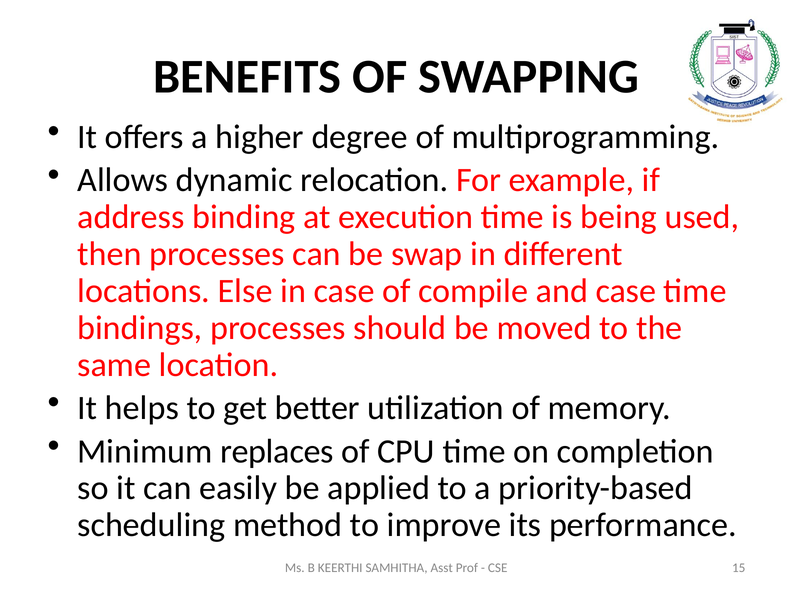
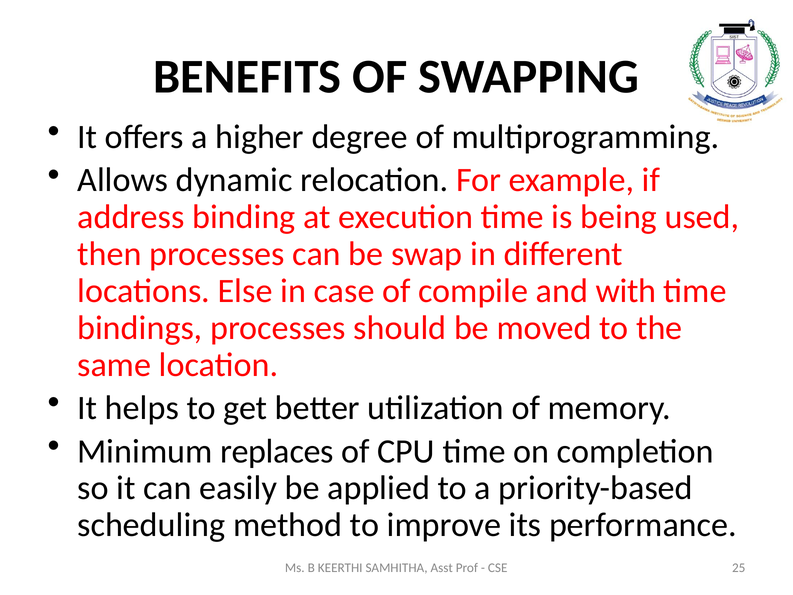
and case: case -> with (626, 291)
15: 15 -> 25 (739, 568)
